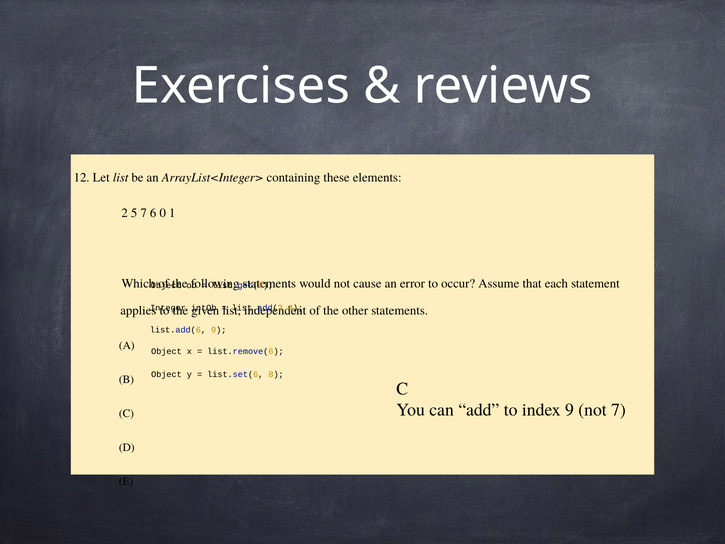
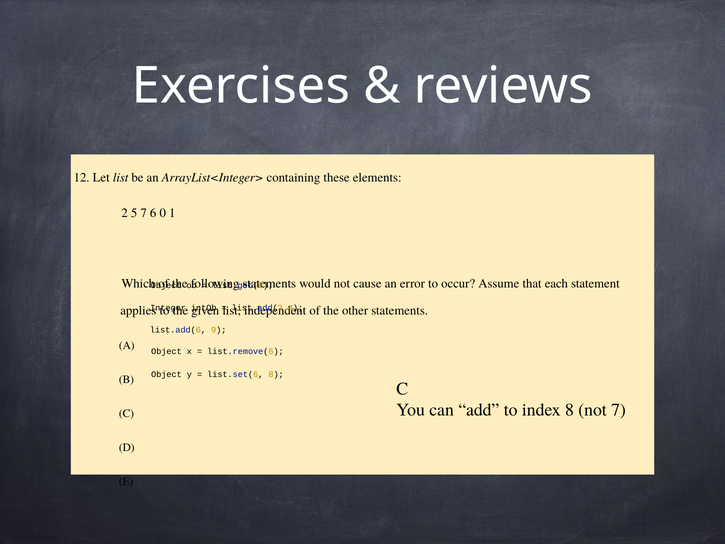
index 9: 9 -> 8 (569, 410)
